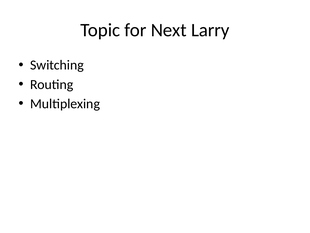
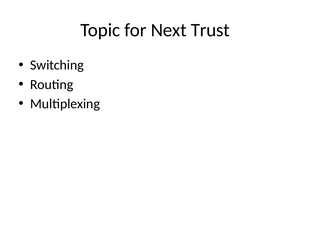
Larry: Larry -> Trust (210, 30)
